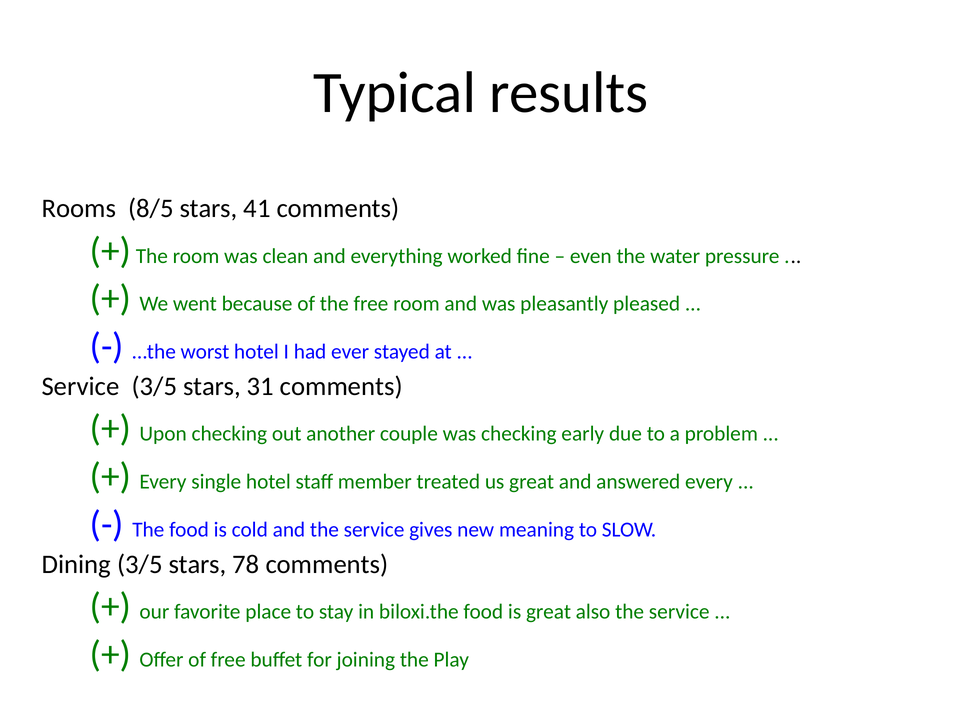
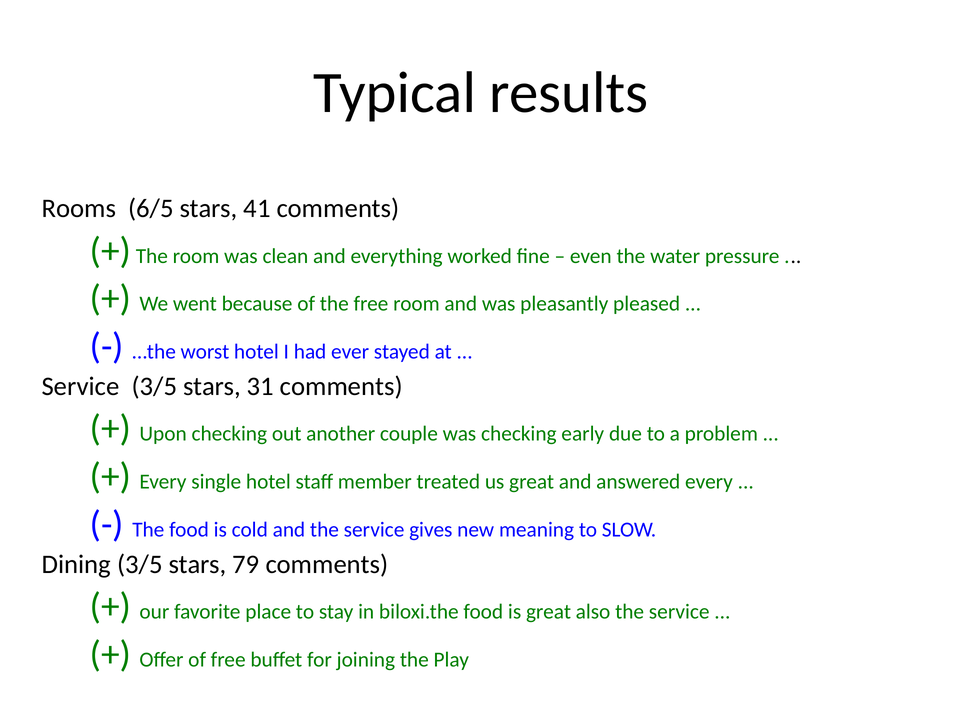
8/5: 8/5 -> 6/5 (151, 209)
78: 78 -> 79 (246, 565)
